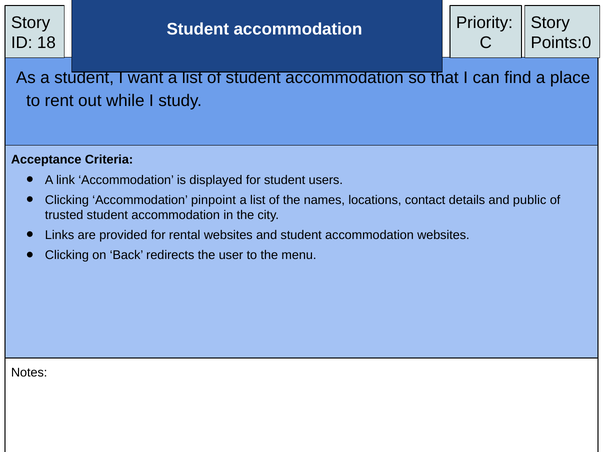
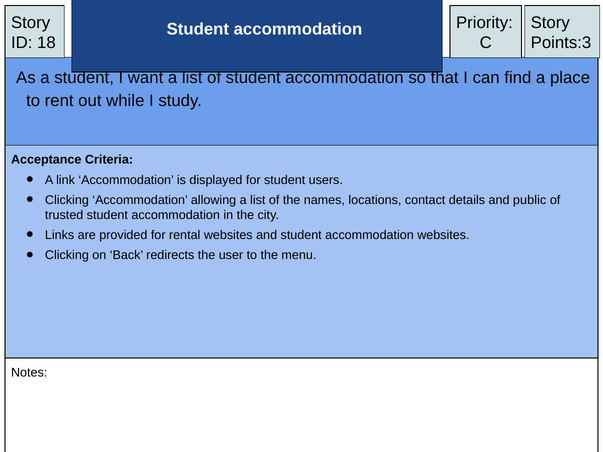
Points:0: Points:0 -> Points:3 (561, 43)
pinpoint: pinpoint -> allowing (214, 200)
